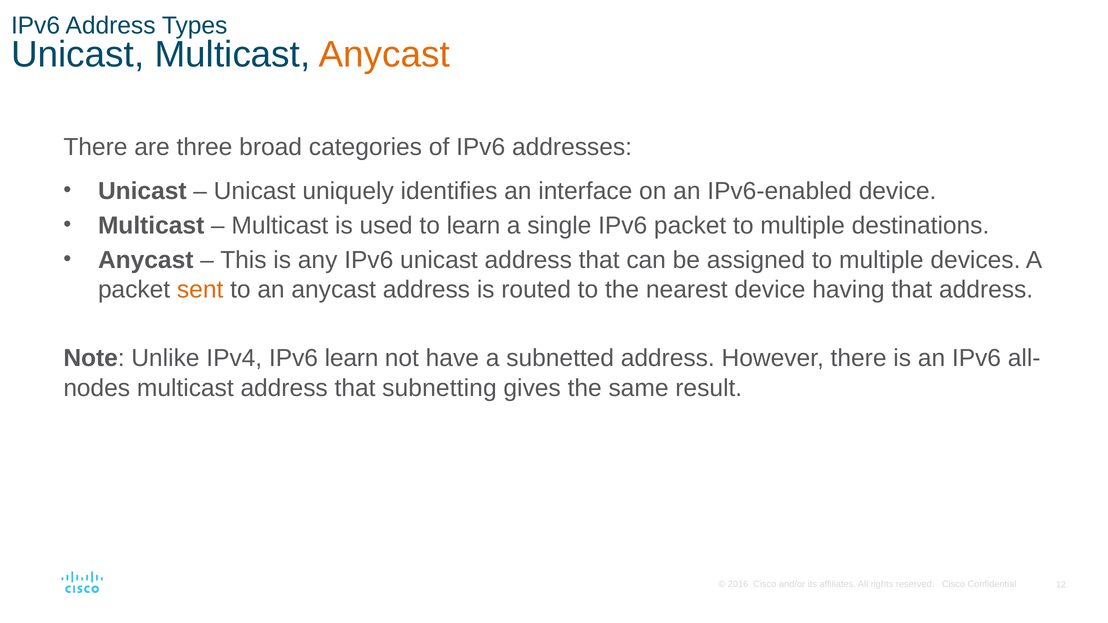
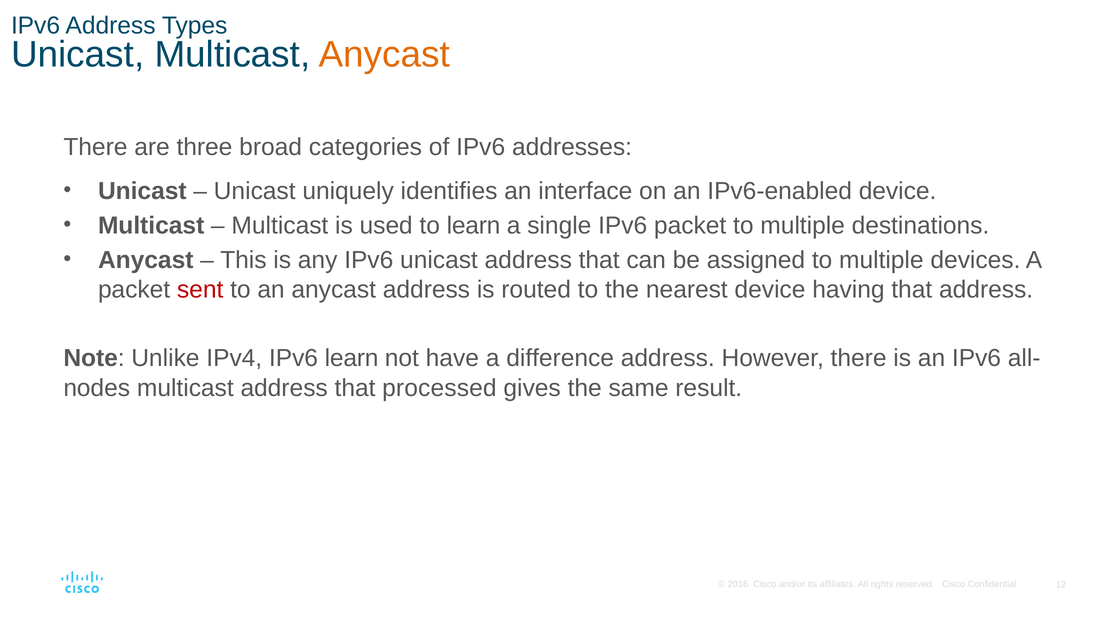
sent colour: orange -> red (200, 290)
subnetted: subnetted -> difference (560, 359)
subnetting: subnetting -> processed (439, 388)
